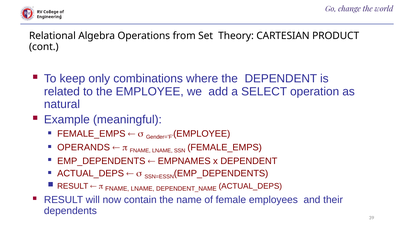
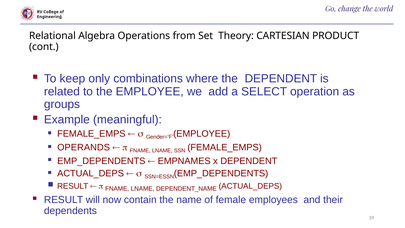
natural: natural -> groups (62, 104)
